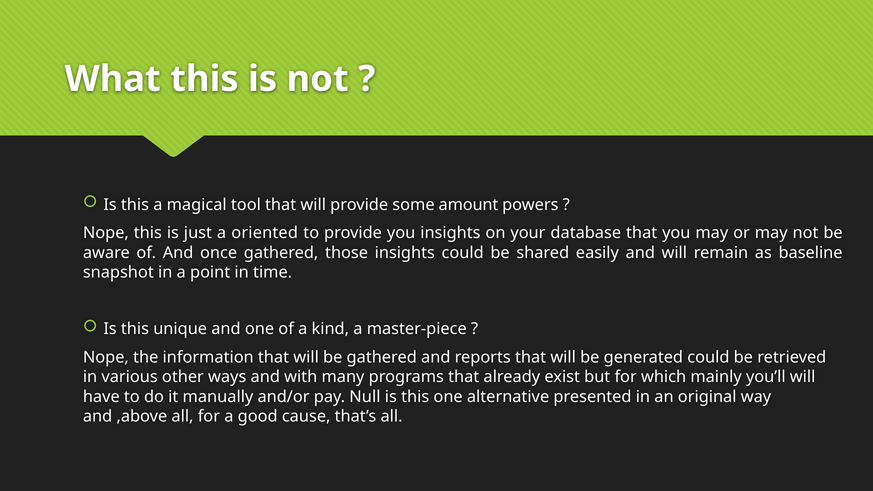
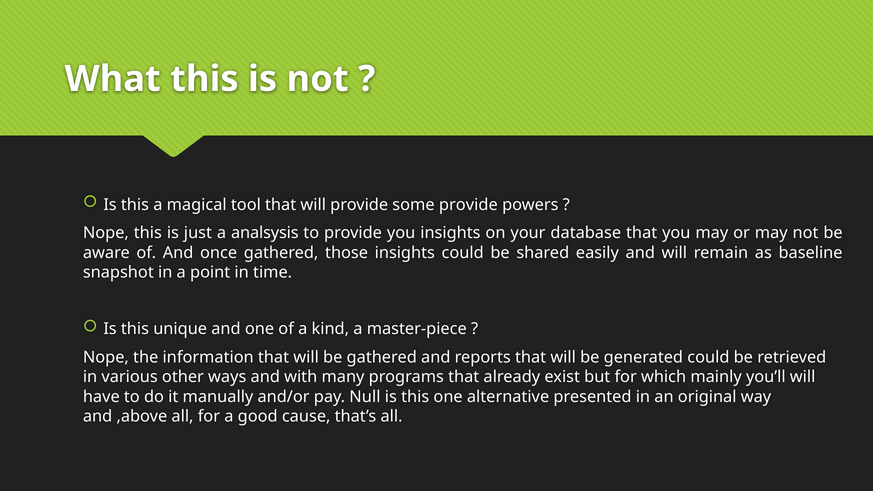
some amount: amount -> provide (468, 205)
oriented: oriented -> analsysis (265, 233)
